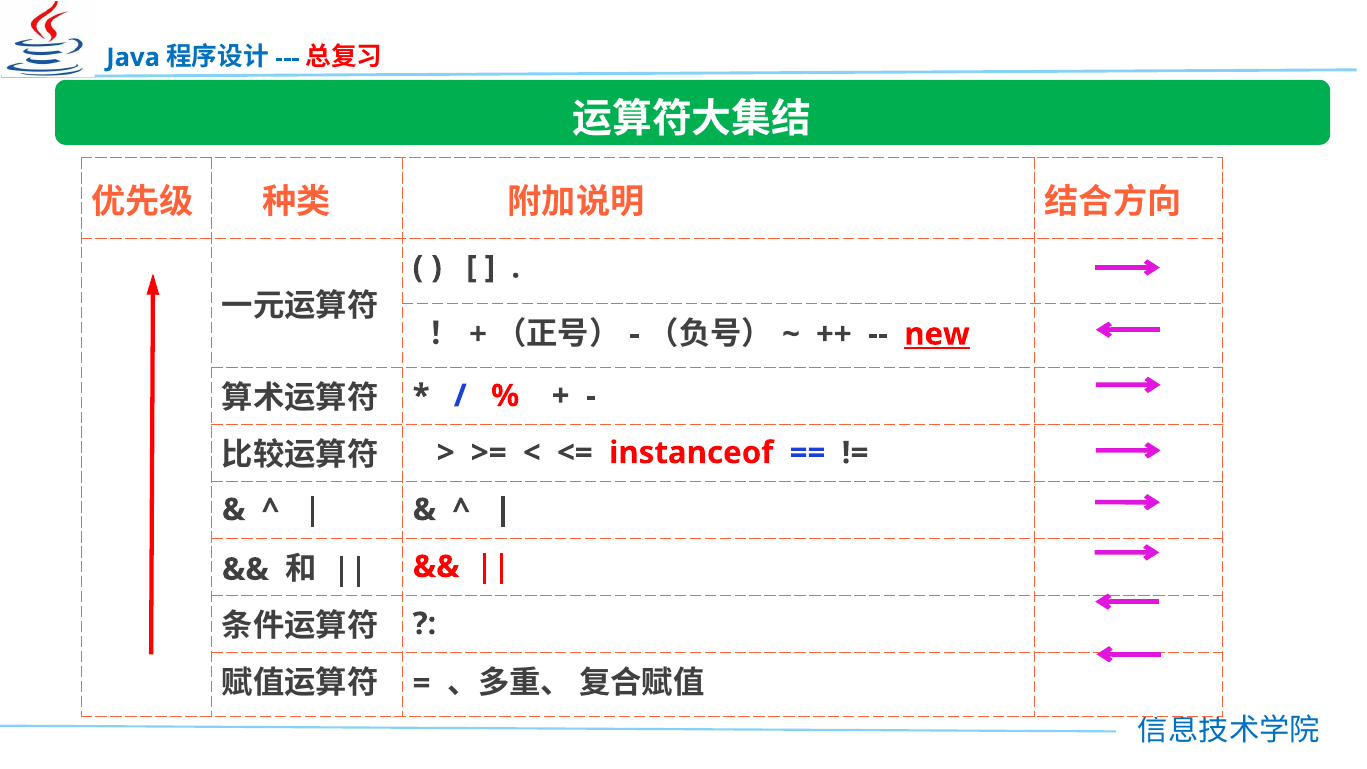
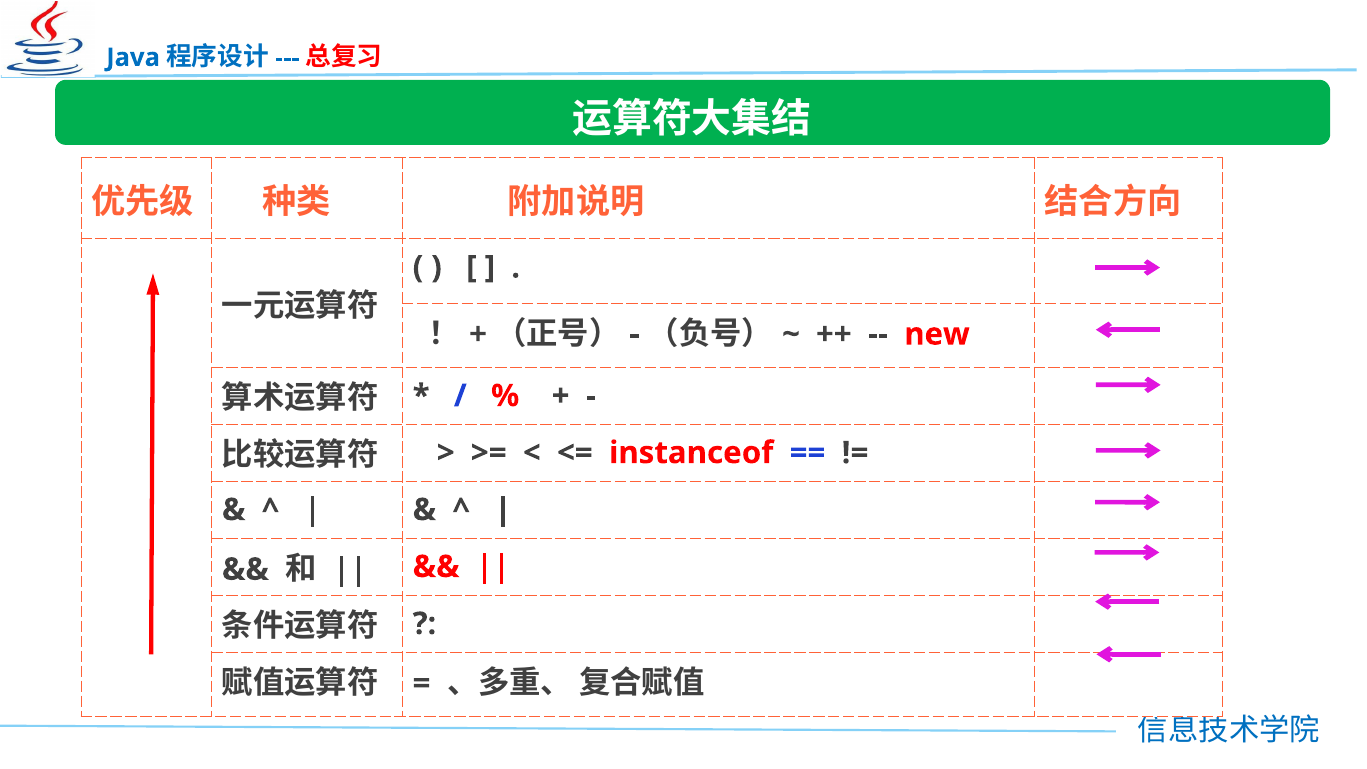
new underline: present -> none (937, 334)
